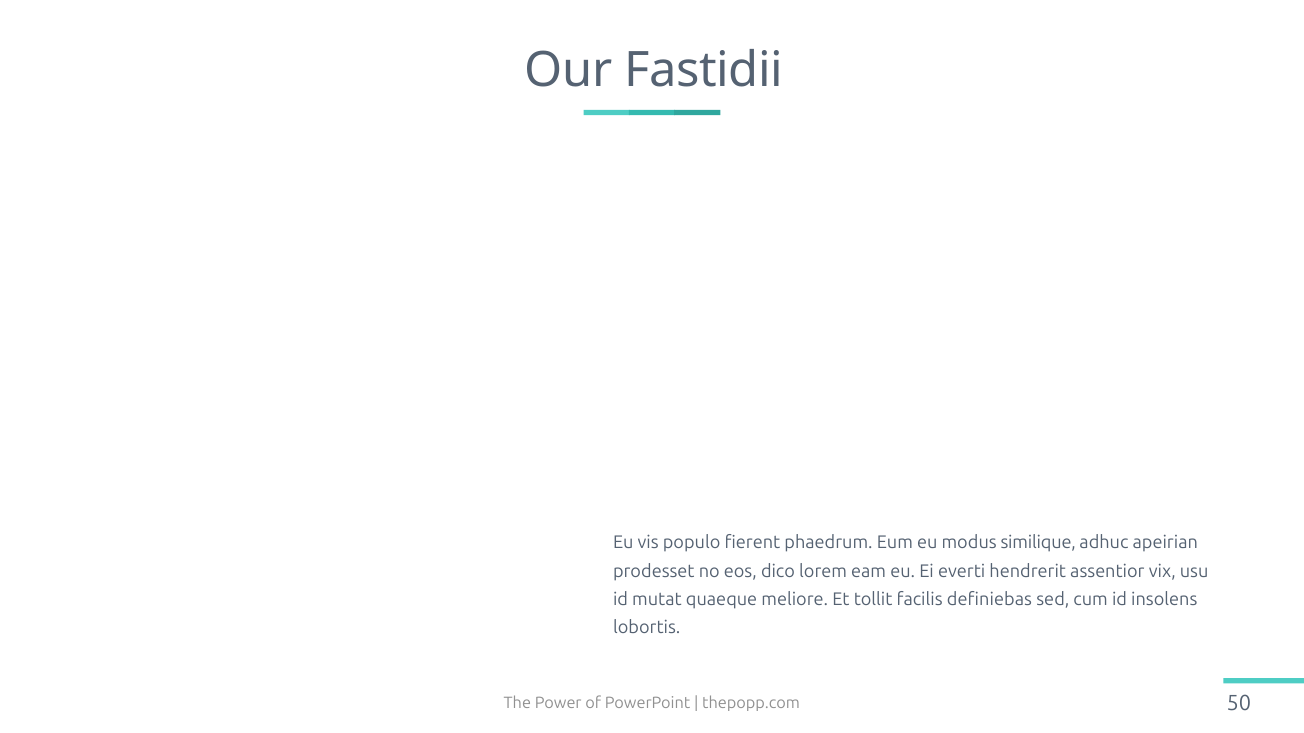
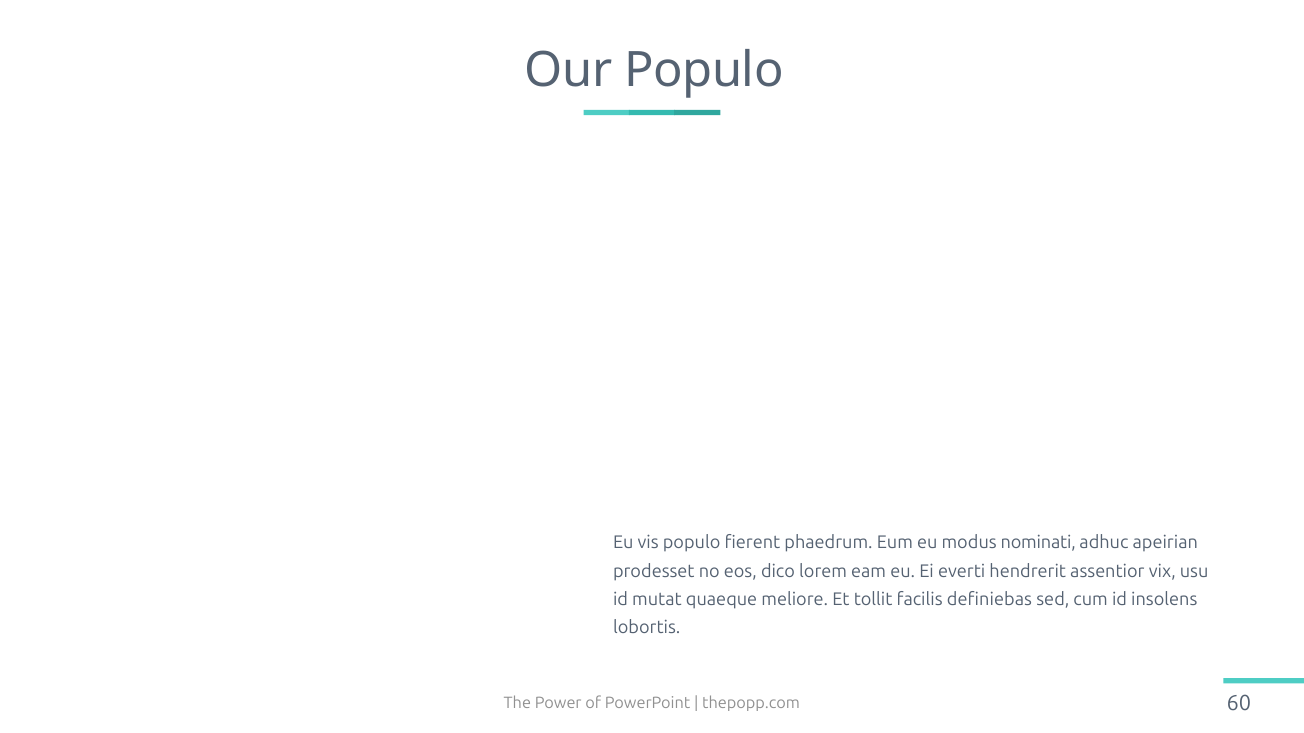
Our Fastidii: Fastidii -> Populo (704, 70)
similique: similique -> nominati (1038, 543)
50: 50 -> 60 (1239, 703)
